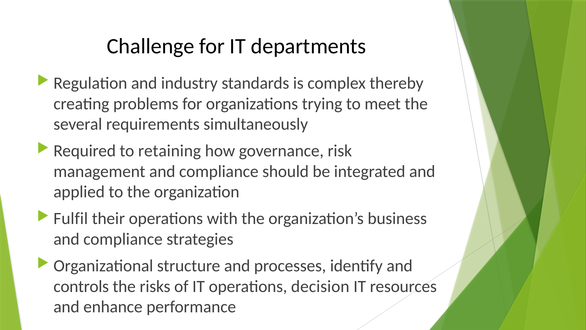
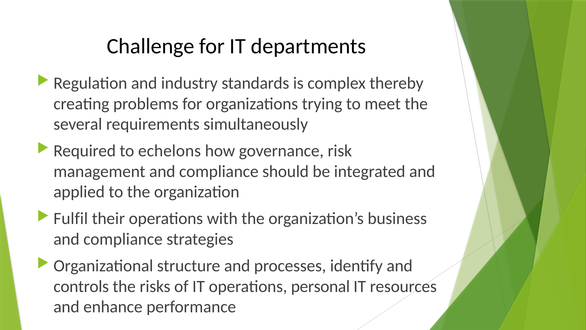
retaining: retaining -> echelons (170, 151)
decision: decision -> personal (320, 286)
